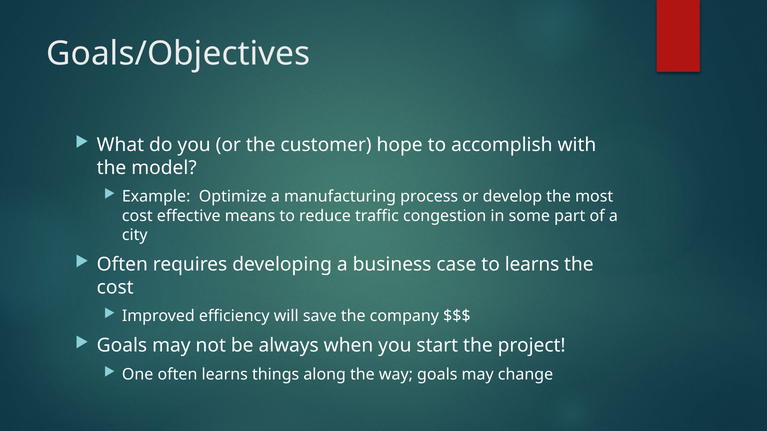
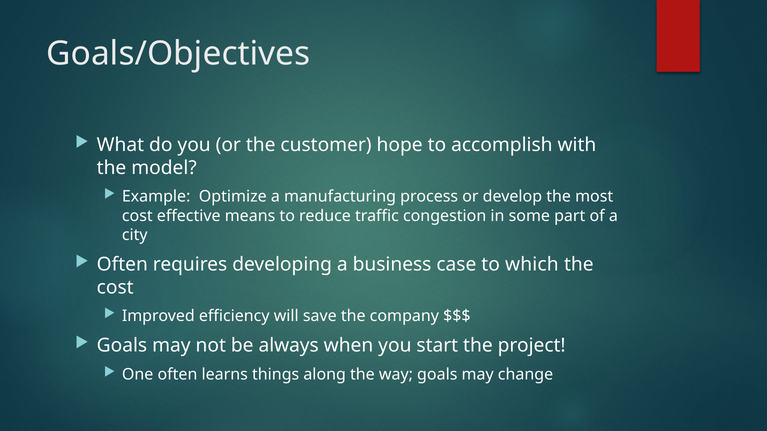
to learns: learns -> which (532, 265)
